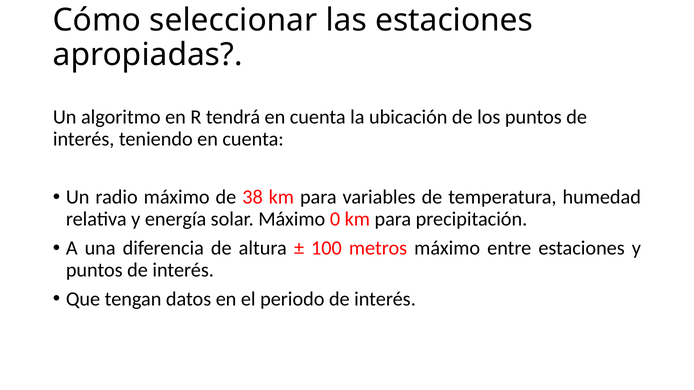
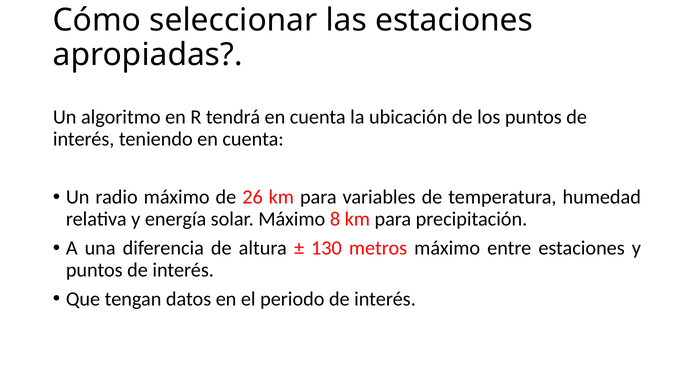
38: 38 -> 26 (253, 197)
0: 0 -> 8 (335, 219)
100: 100 -> 130 (326, 248)
